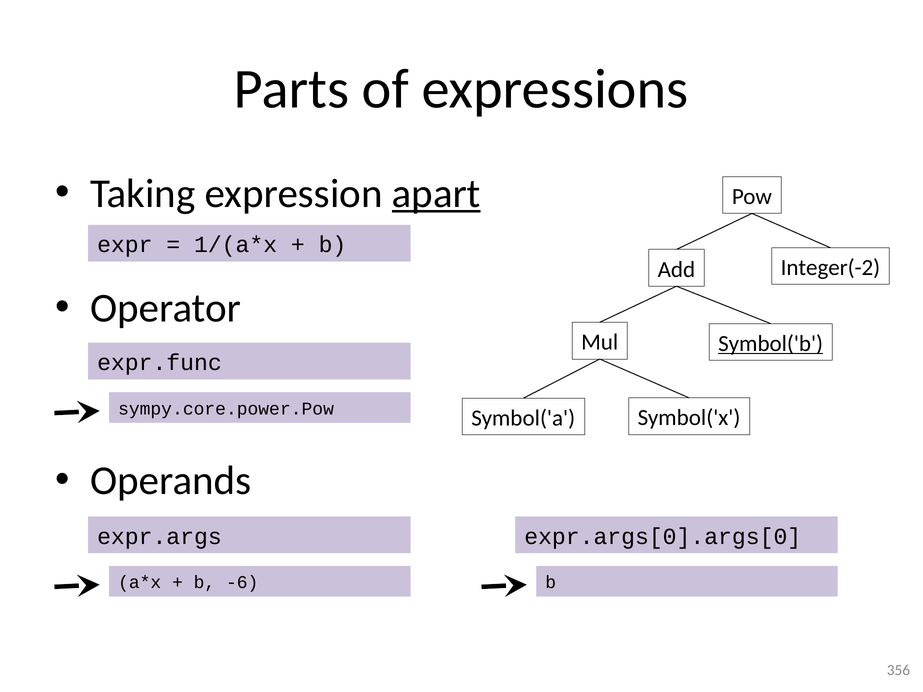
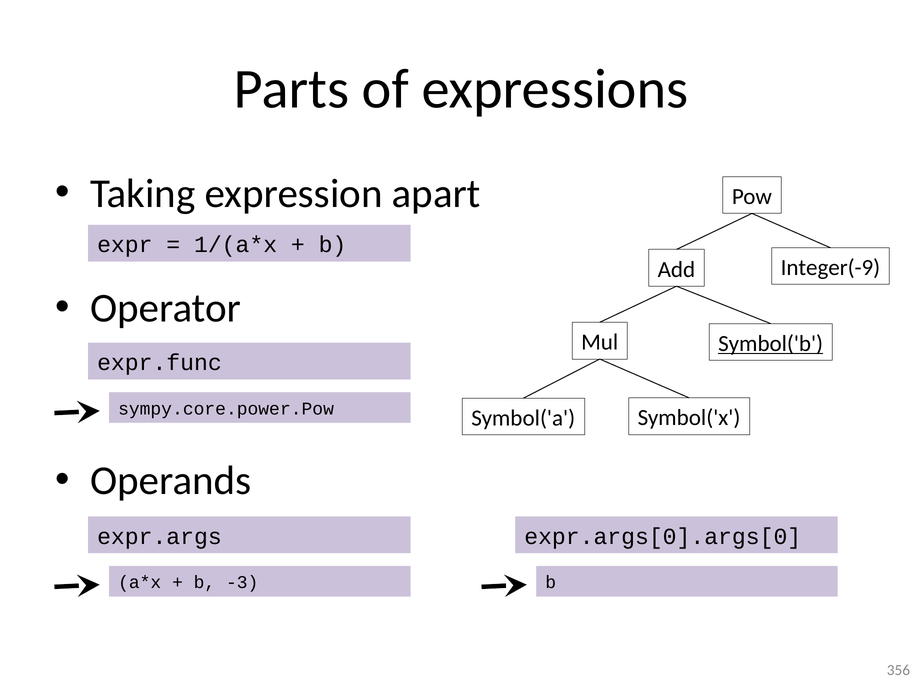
apart underline: present -> none (436, 194)
Integer(-2: Integer(-2 -> Integer(-9 (830, 268)
-6: -6 -> -3 (242, 583)
